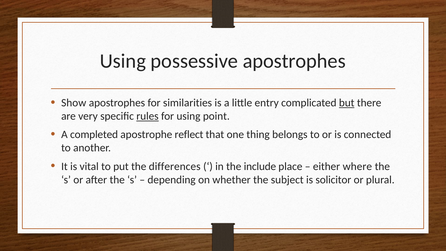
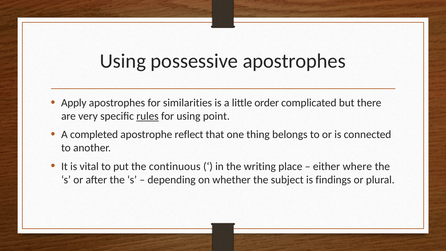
Show: Show -> Apply (74, 103)
entry: entry -> order (267, 103)
but underline: present -> none (347, 103)
differences: differences -> continuous (175, 166)
include: include -> writing (260, 166)
solicitor: solicitor -> findings (333, 180)
